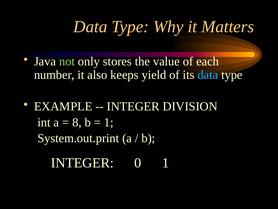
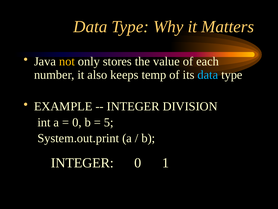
not colour: light green -> yellow (67, 61)
yield: yield -> temp (154, 75)
8: 8 -> 0 (77, 122)
1: 1 -> 5 (109, 122)
